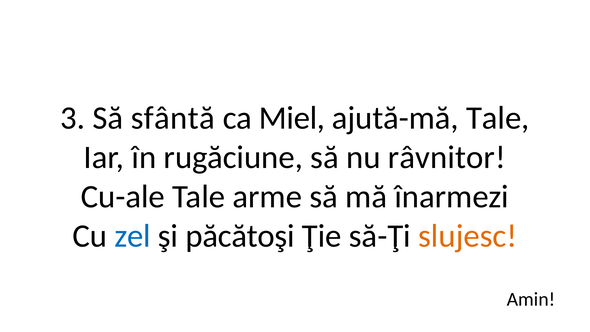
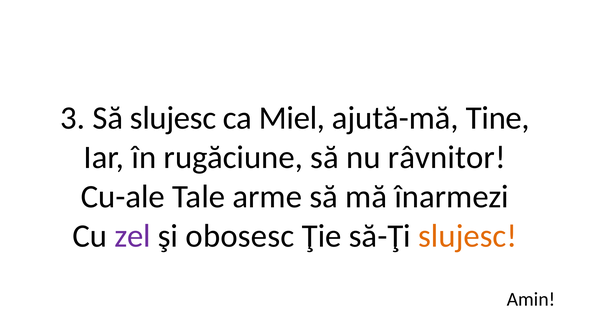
Să sfântă: sfântă -> slujesc (173, 118)
ajută-mă Tale: Tale -> Tine (498, 118)
zel colour: blue -> purple (133, 236)
păcătoşi: păcătoşi -> obosesc (240, 236)
